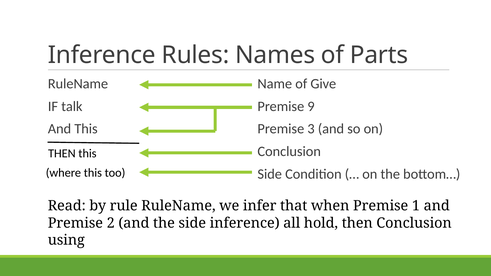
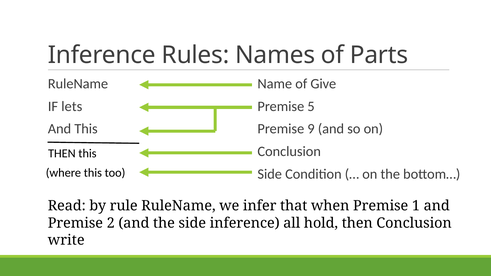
9: 9 -> 5 (311, 106)
talk: talk -> lets (72, 106)
3: 3 -> 9 (311, 129)
using: using -> write (66, 240)
